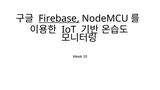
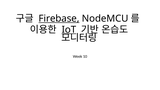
IoT underline: none -> present (69, 30)
